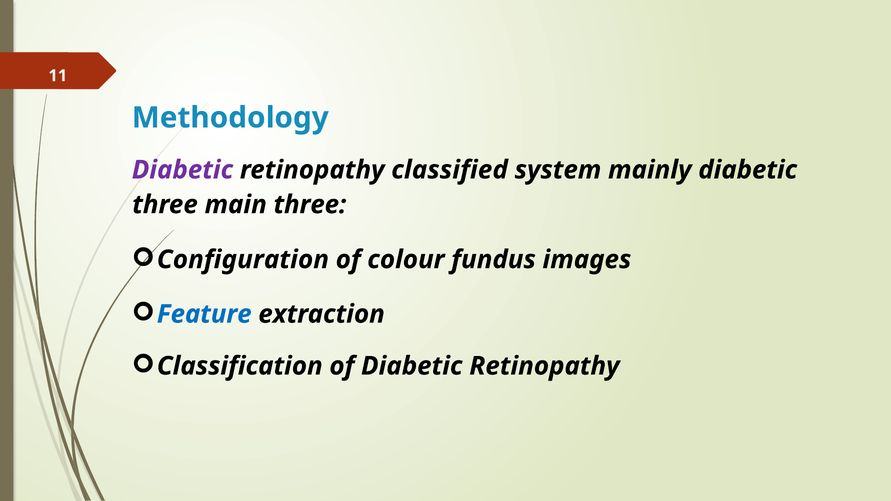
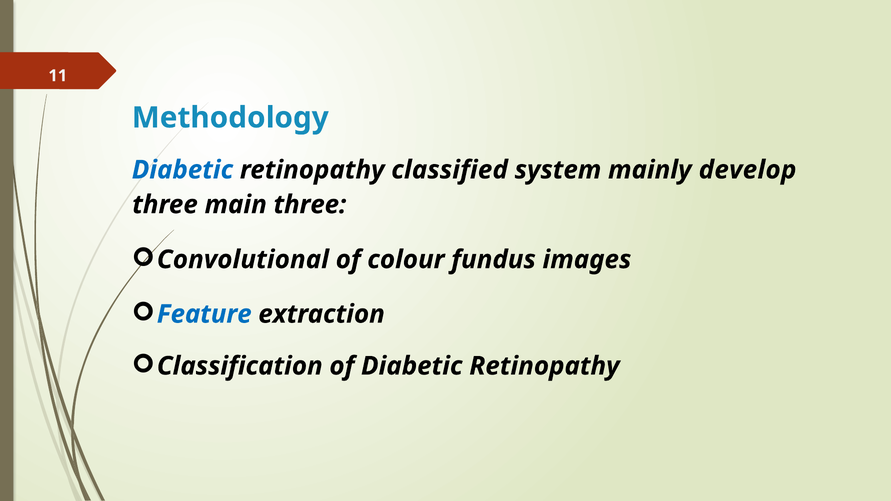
Diabetic colour: purple -> blue (182, 170)
mainly diabetic: diabetic -> develop (748, 170)
Configuration: Configuration -> Convolutional (243, 260)
